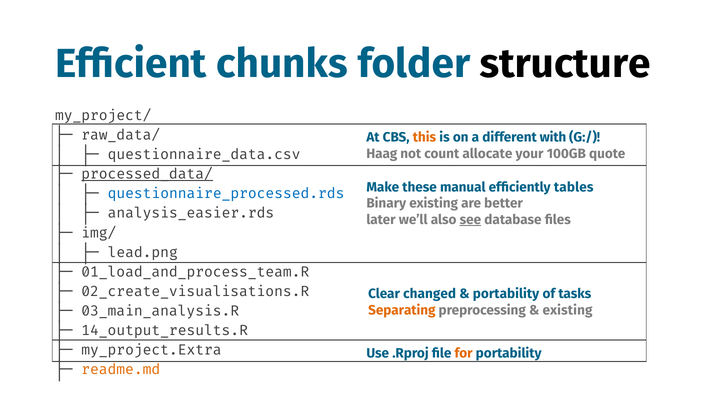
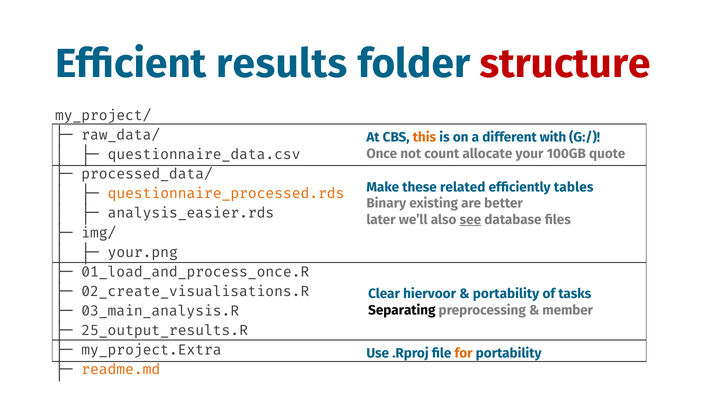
chunks: chunks -> results (282, 64)
structure colour: black -> red (565, 64)
Haag: Haag -> Once (382, 154)
processed_data/ underline: present -> none (147, 174)
manual: manual -> related (463, 187)
questionnaire_processed.rds colour: blue -> orange (226, 194)
lead.png: lead.png -> your.png (143, 252)
01_load_and_process_team.R: 01_load_and_process_team.R -> 01_load_and_process_once.R (195, 272)
changed: changed -> hiervoor (430, 294)
Separating colour: orange -> black (402, 310)
existing: existing -> member (568, 310)
14_output_results.R: 14_output_results.R -> 25_output_results.R (165, 331)
